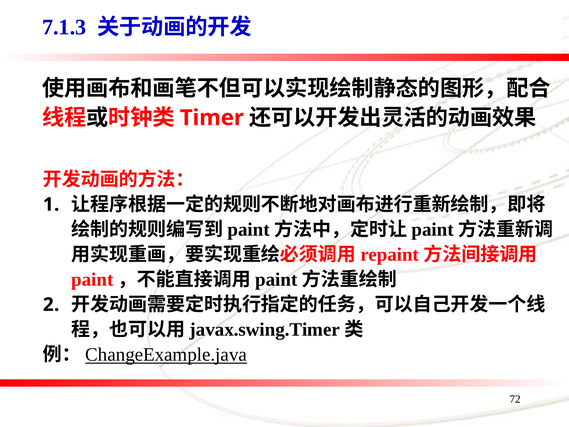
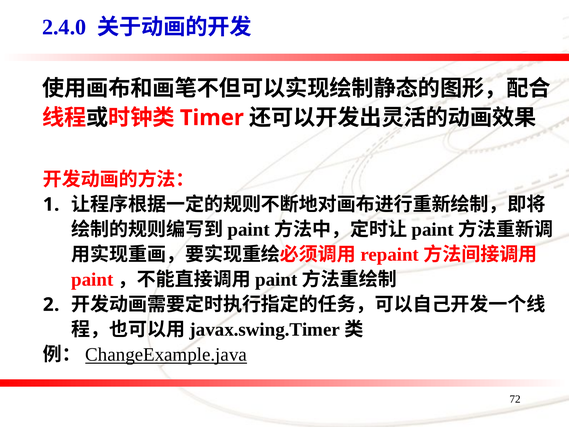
7.1.3: 7.1.3 -> 2.4.0 (64, 27)
